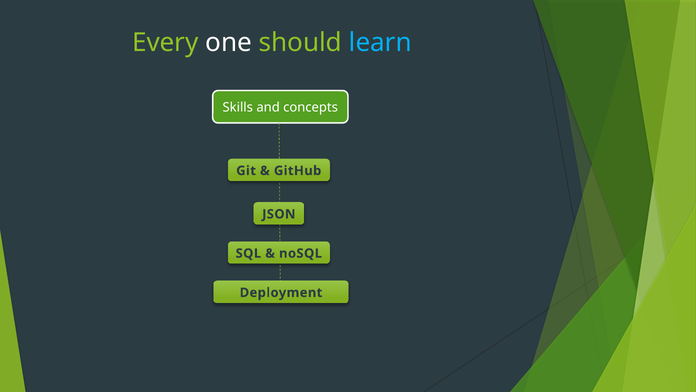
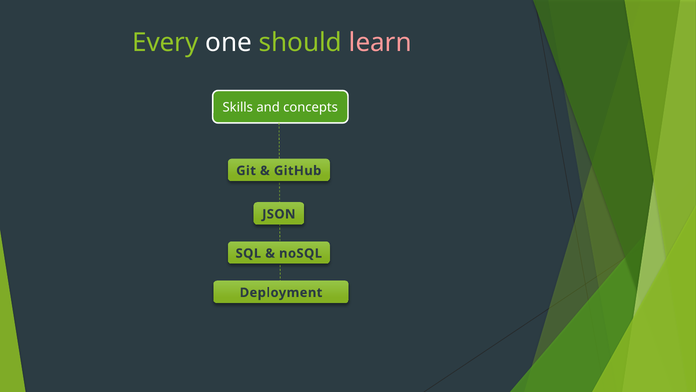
learn colour: light blue -> pink (380, 42)
